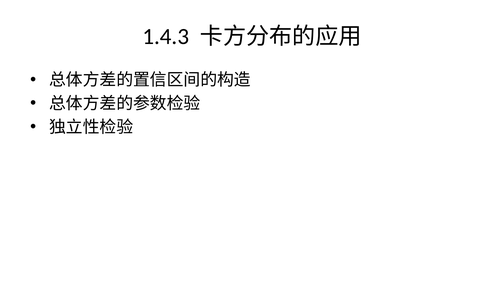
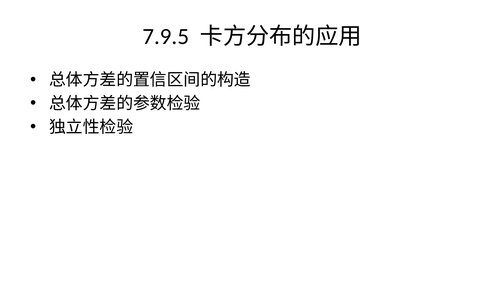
1.4.3: 1.4.3 -> 7.9.5 (166, 37)
